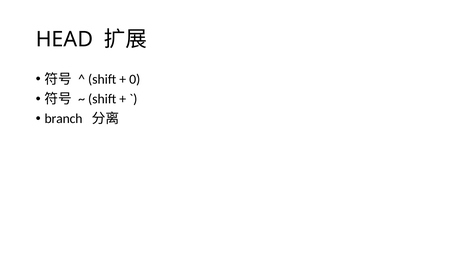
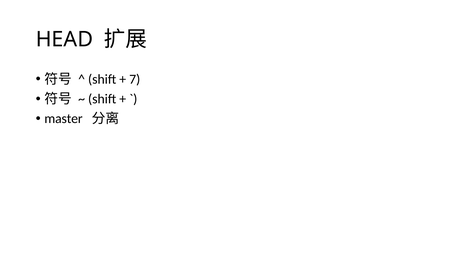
0: 0 -> 7 (135, 79)
branch: branch -> master (64, 119)
